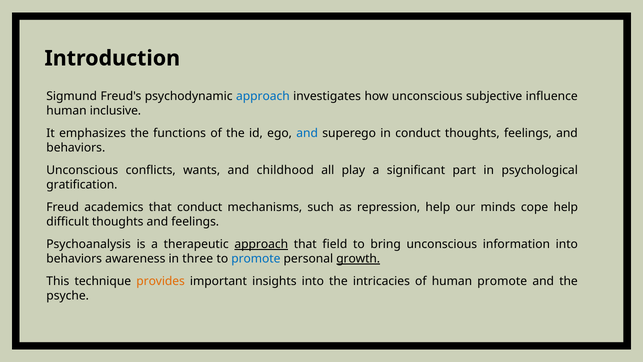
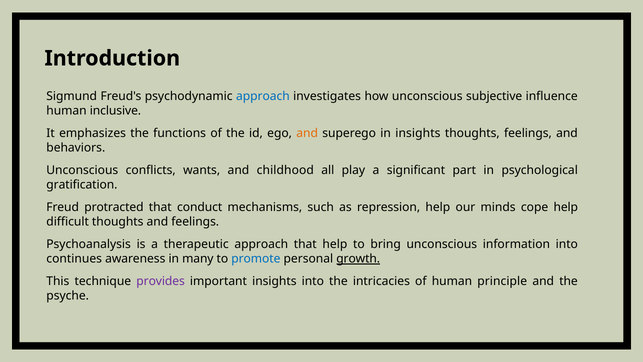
and colour: blue -> orange (307, 133)
in conduct: conduct -> insights (418, 133)
academics: academics -> protracted (114, 207)
approach underline: present -> none (261, 244)
that field: field -> help (335, 244)
behaviors: behaviors -> continues (74, 259)
three: three -> many (198, 259)
provides colour: orange -> purple (161, 281)
human promote: promote -> principle (502, 281)
